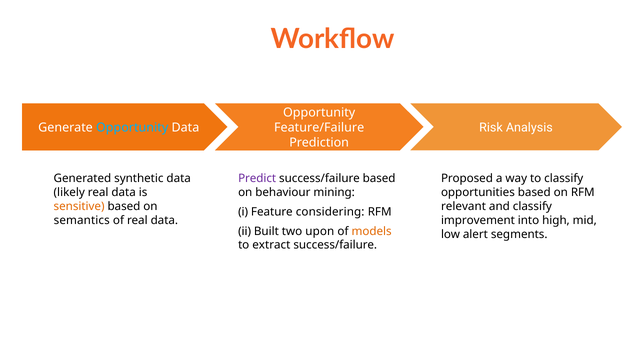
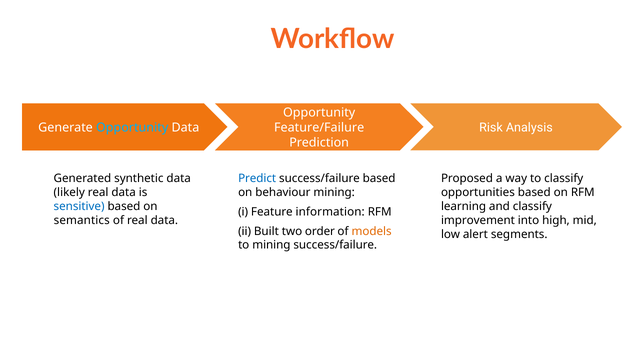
Predict colour: purple -> blue (257, 179)
sensitive colour: orange -> blue (79, 207)
relevant: relevant -> learning (464, 207)
considering: considering -> information (330, 212)
upon: upon -> order (320, 231)
to extract: extract -> mining (271, 245)
